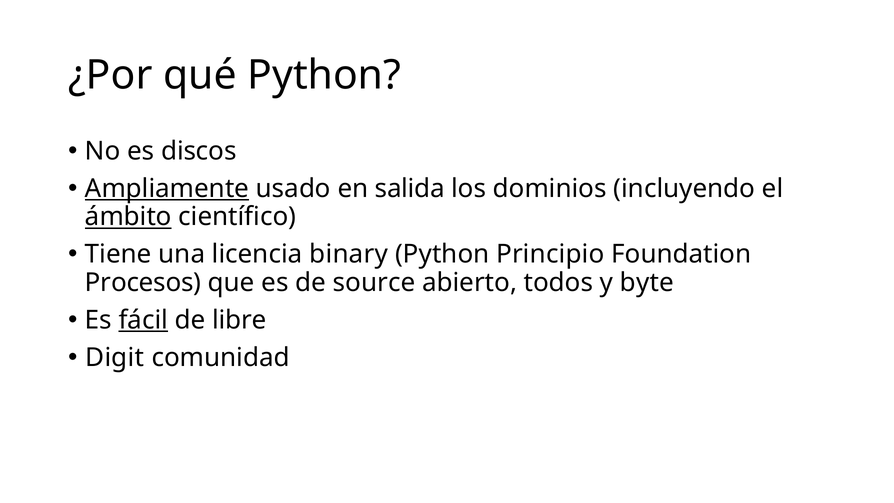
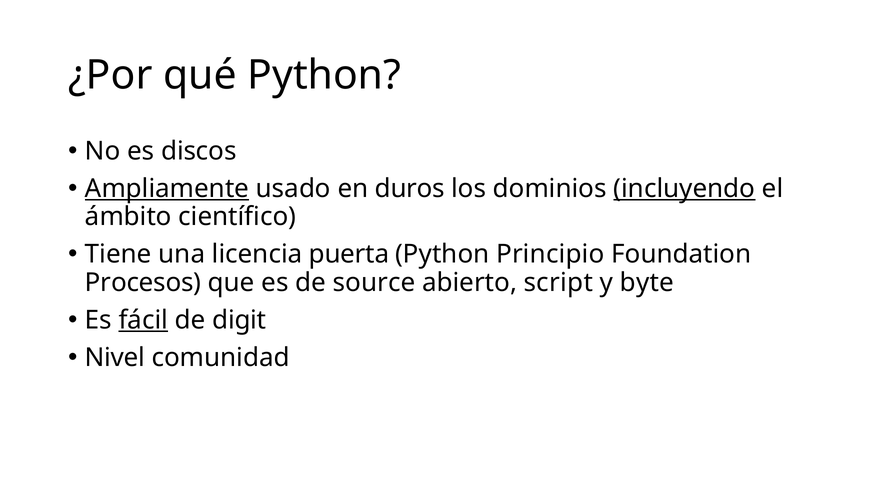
salida: salida -> duros (410, 189)
incluyendo underline: none -> present (684, 189)
ámbito underline: present -> none (128, 217)
binary: binary -> puerta (349, 254)
todos: todos -> script (558, 282)
libre: libre -> digit (239, 320)
Digit: Digit -> Nivel (115, 357)
